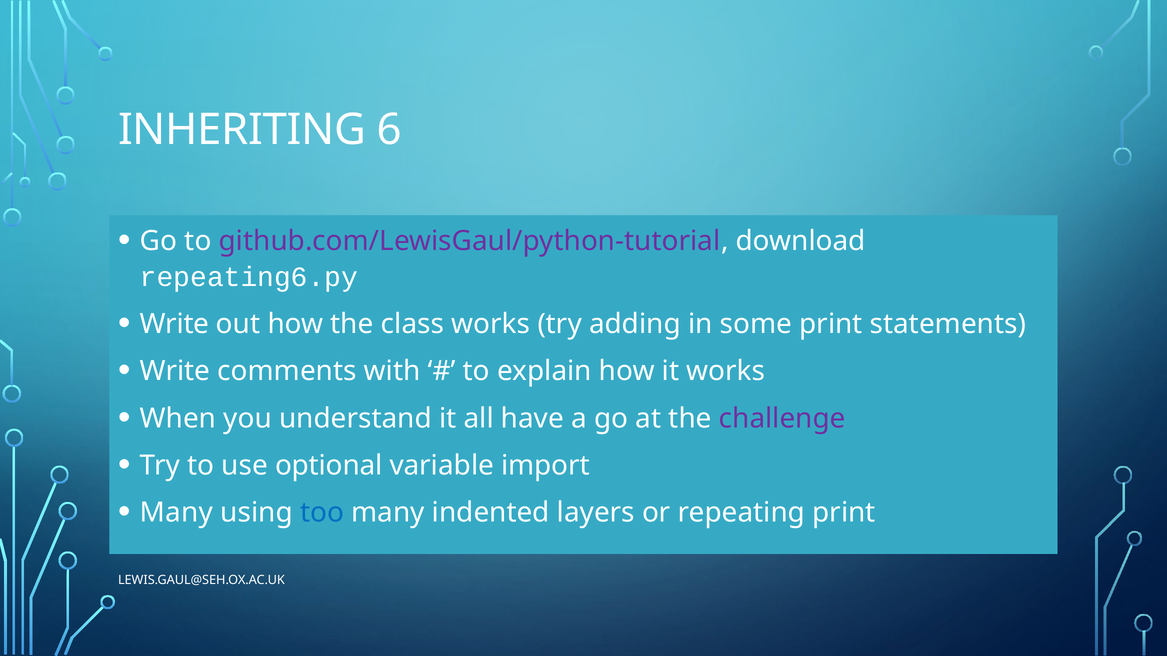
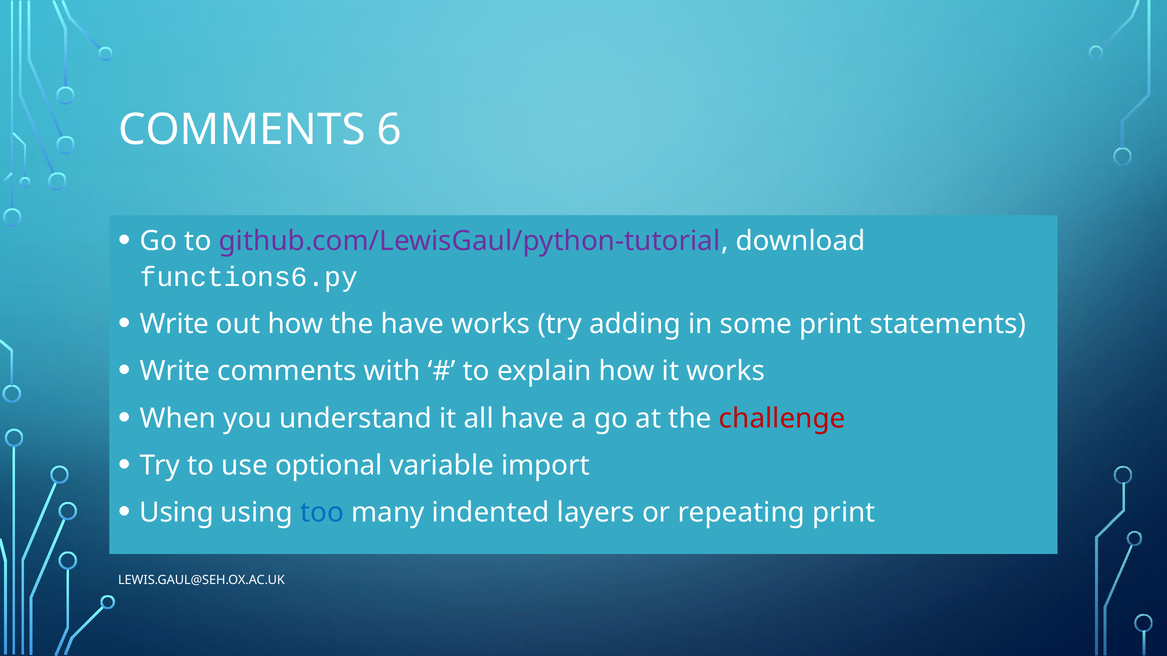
INHERITING: INHERITING -> COMMENTS (242, 130)
repeating6.py: repeating6.py -> functions6.py (249, 277)
the class: class -> have (412, 324)
challenge colour: purple -> red (782, 419)
Many: Many -> Using (177, 513)
